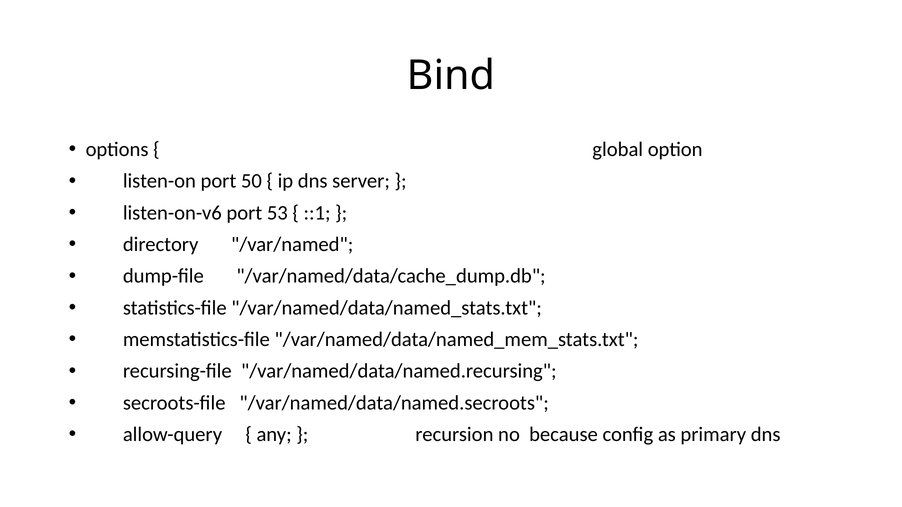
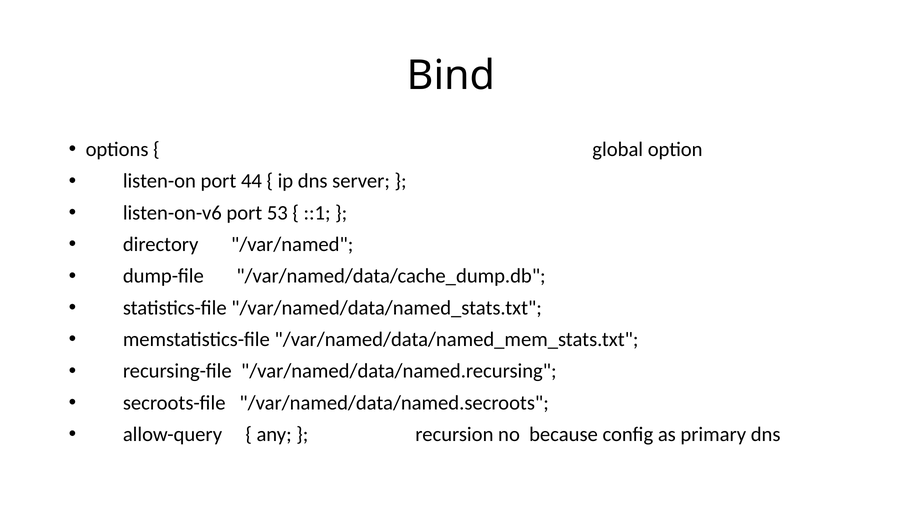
50: 50 -> 44 (251, 181)
